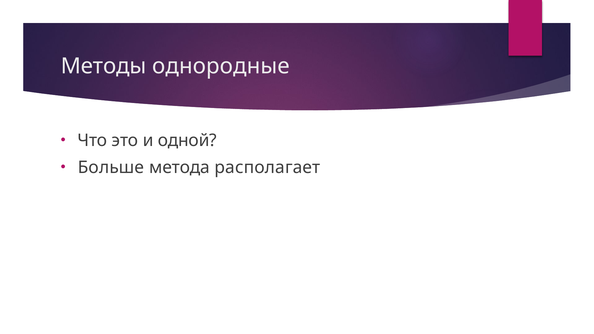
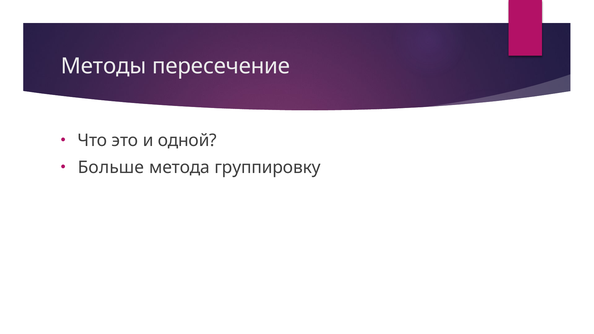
однородные: однородные -> пересечение (221, 66)
располагает: располагает -> группировку (268, 168)
